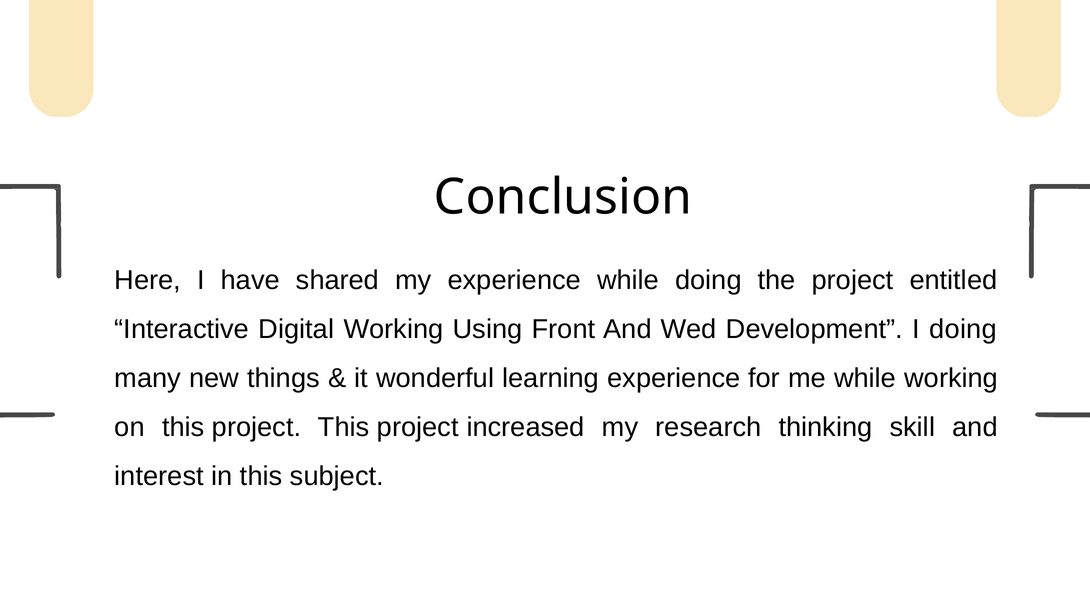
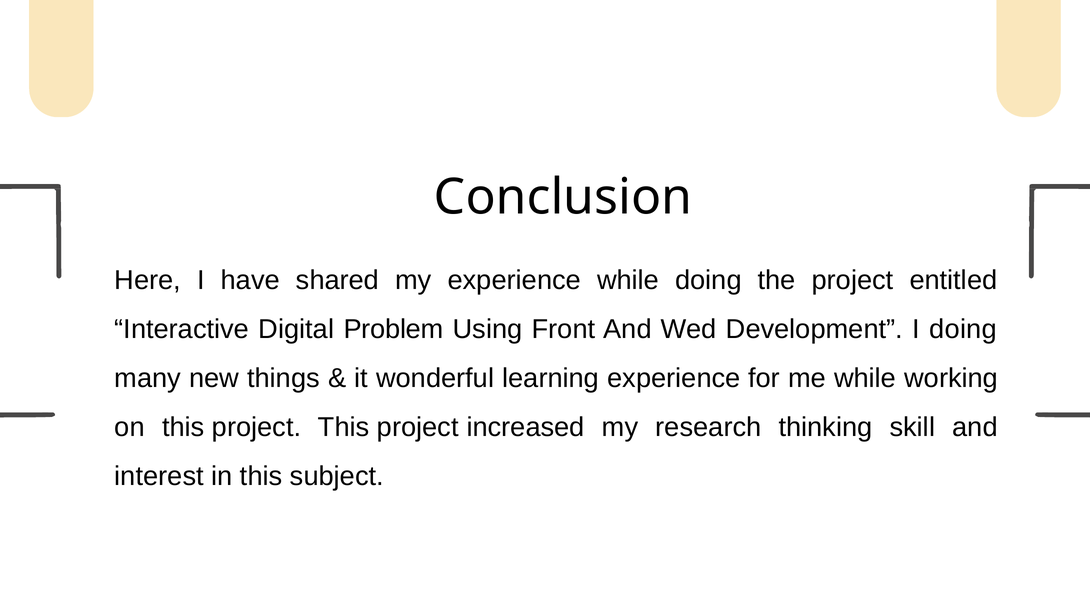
Digital Working: Working -> Problem (394, 329)
